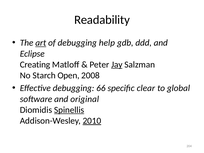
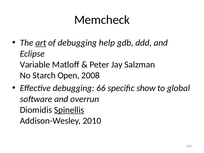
Readability: Readability -> Memcheck (102, 20)
Creating: Creating -> Variable (35, 65)
Jay underline: present -> none (117, 65)
clear: clear -> show (146, 88)
original: original -> overrun (85, 99)
2010 underline: present -> none (92, 121)
